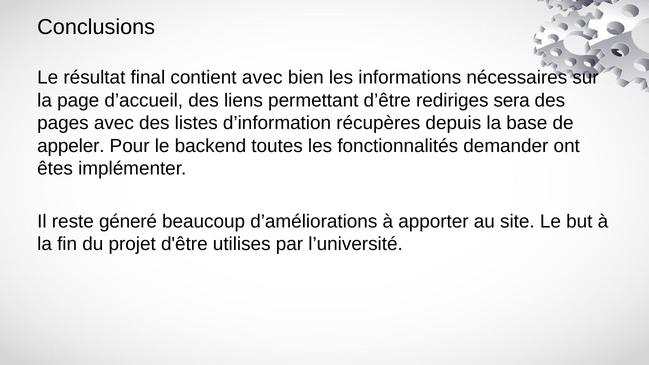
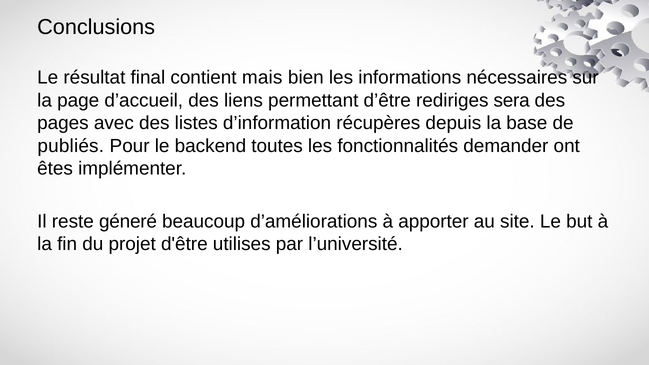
contient avec: avec -> mais (262, 78)
appeler: appeler -> publiés (71, 146)
